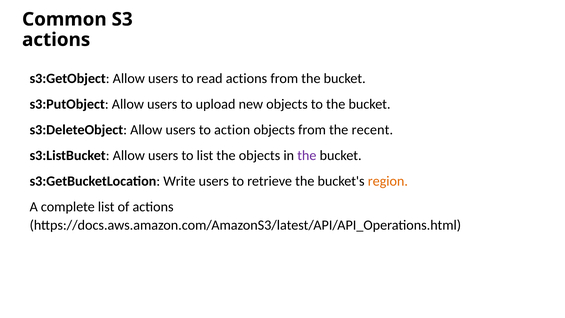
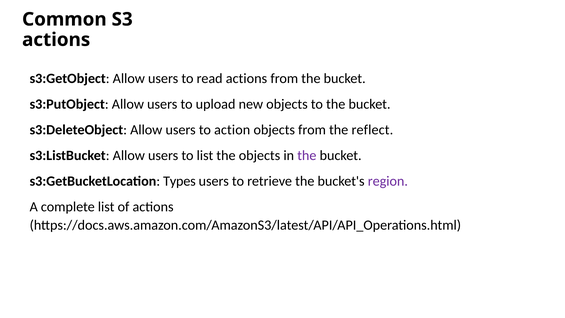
recent: recent -> reflect (372, 130)
Write: Write -> Types (179, 181)
region colour: orange -> purple (388, 181)
